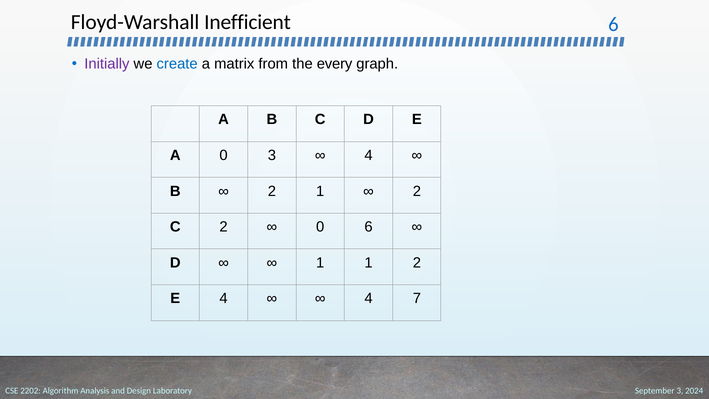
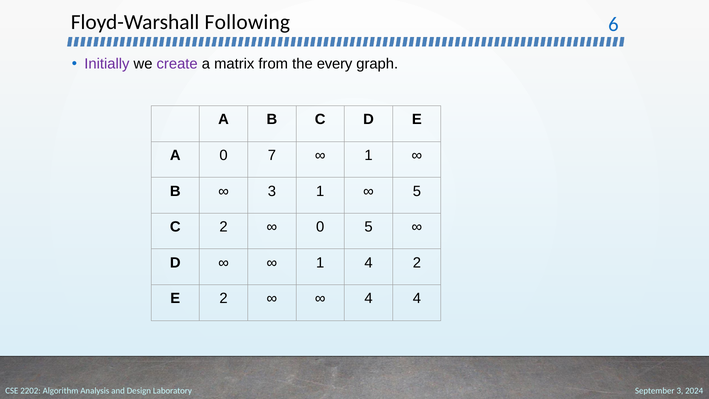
Inefficient: Inefficient -> Following (247, 22)
create colour: blue -> purple (177, 64)
0 3: 3 -> 7 (272, 155)
4: 4 -> 1 (369, 155)
2: 2 -> 3 (272, 191)
2: 2 -> 5 (417, 191)
0 6: 6 -> 5 (369, 227)
1 1: 1 -> 4 (369, 263)
E 4: 4 -> 2 (224, 298)
4 7: 7 -> 4 (417, 298)
